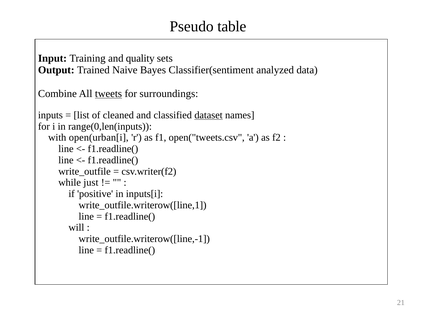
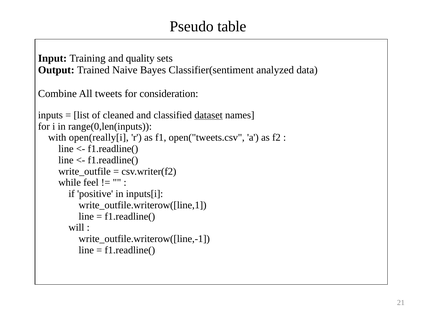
tweets underline: present -> none (108, 94)
surroundings: surroundings -> consideration (169, 94)
open(urban[i: open(urban[i -> open(really[i (99, 138)
just: just -> feel (91, 183)
